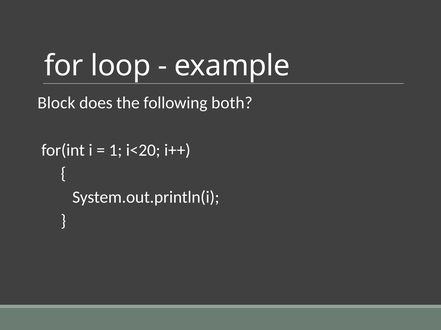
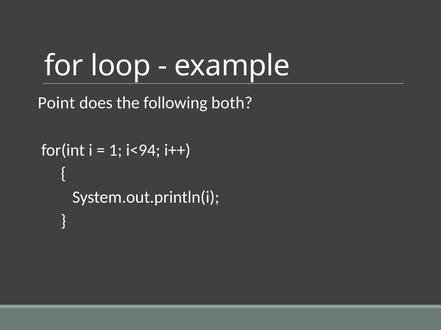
Block: Block -> Point (56, 103)
i<20: i<20 -> i<94 (143, 150)
